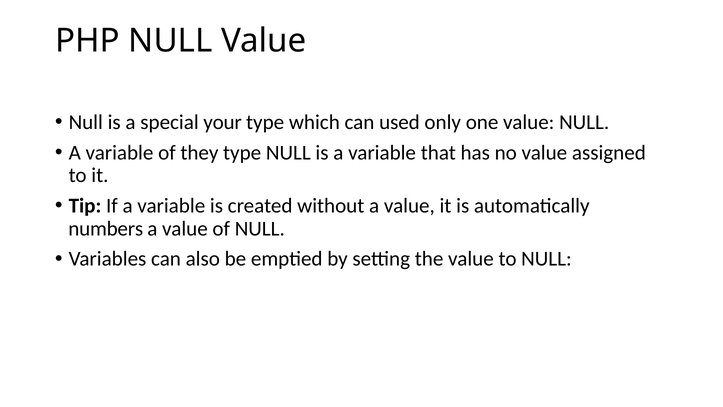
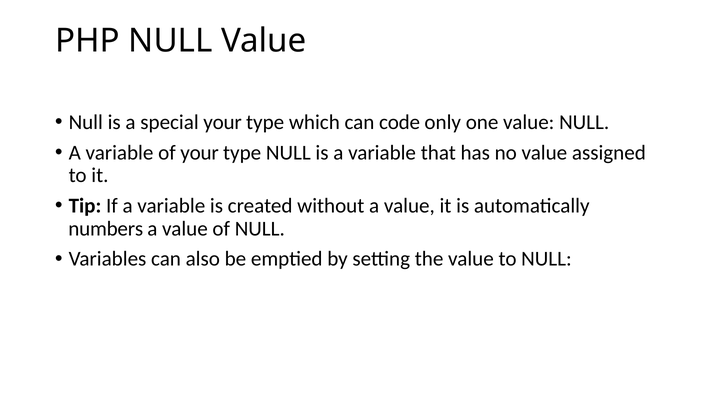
used: used -> code (400, 122)
of they: they -> your (200, 153)
